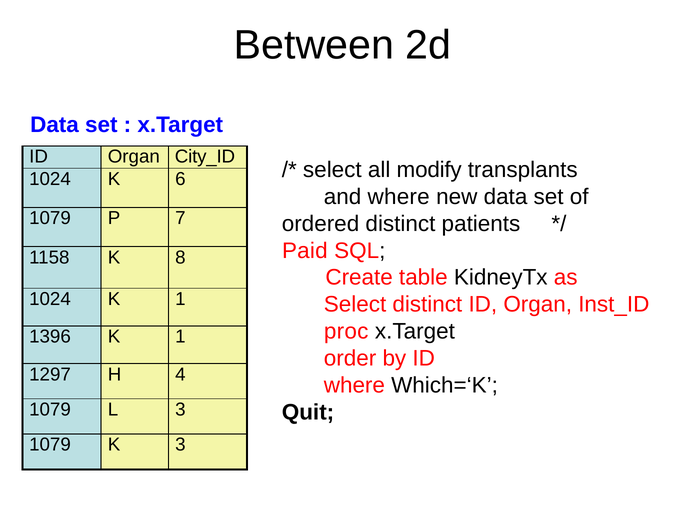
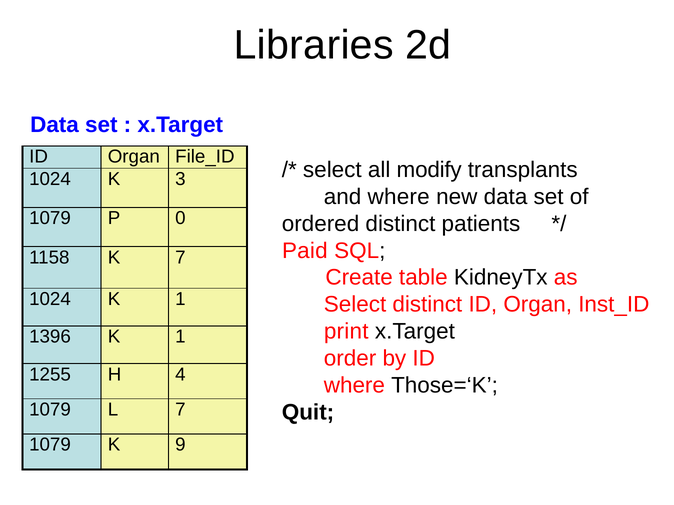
Between: Between -> Libraries (314, 45)
City_ID: City_ID -> File_ID (205, 157)
6: 6 -> 3 (180, 179)
7: 7 -> 0 (180, 218)
K 8: 8 -> 7 (180, 258)
proc: proc -> print (346, 332)
1297: 1297 -> 1255 (50, 375)
Which=‘K: Which=‘K -> Those=‘K (445, 386)
L 3: 3 -> 7 (180, 410)
K 3: 3 -> 9 (180, 445)
